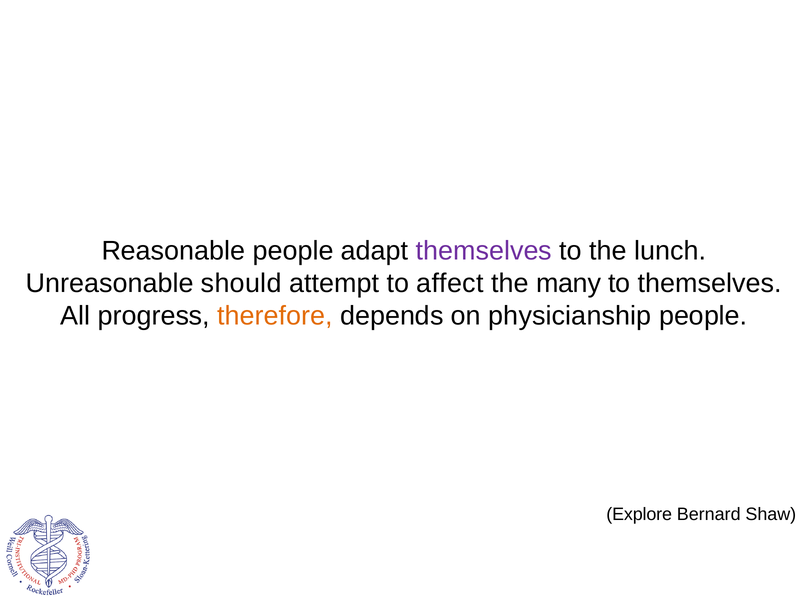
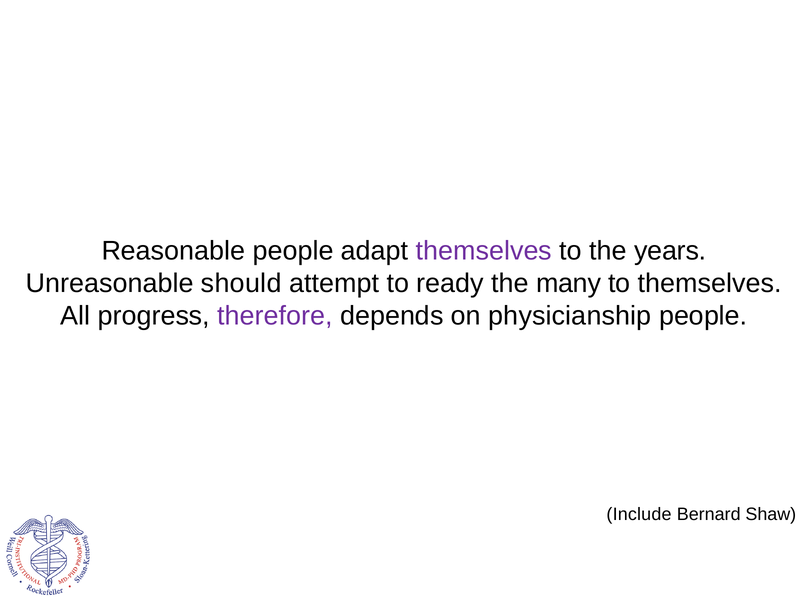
lunch: lunch -> years (670, 251)
affect: affect -> ready (450, 283)
therefore colour: orange -> purple (275, 316)
Explore: Explore -> Include (639, 514)
